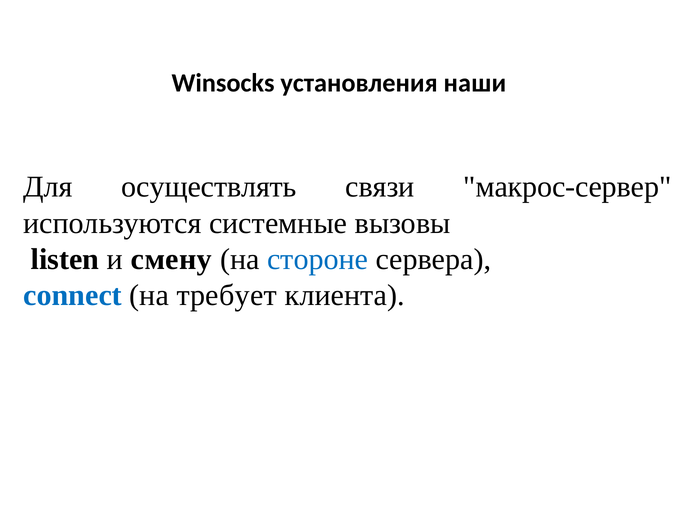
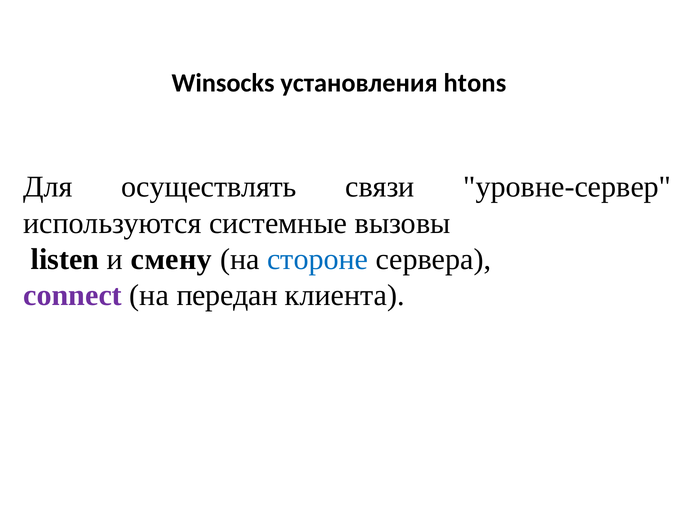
наши: наши -> htons (475, 83)
макрос-сервер: макрос-сервер -> уровне-сервер (567, 187)
connect colour: blue -> purple (73, 296)
требует: требует -> передан (227, 296)
